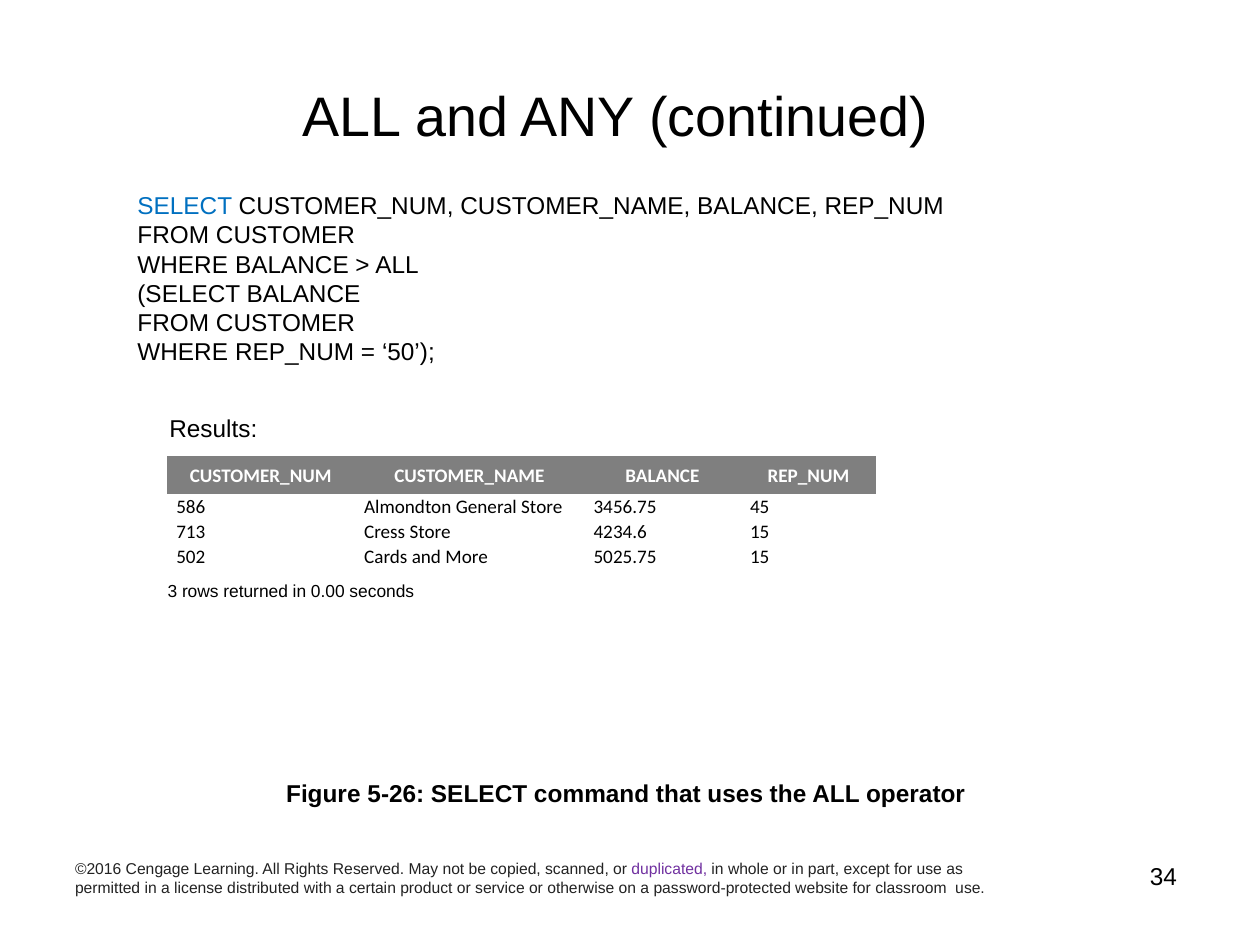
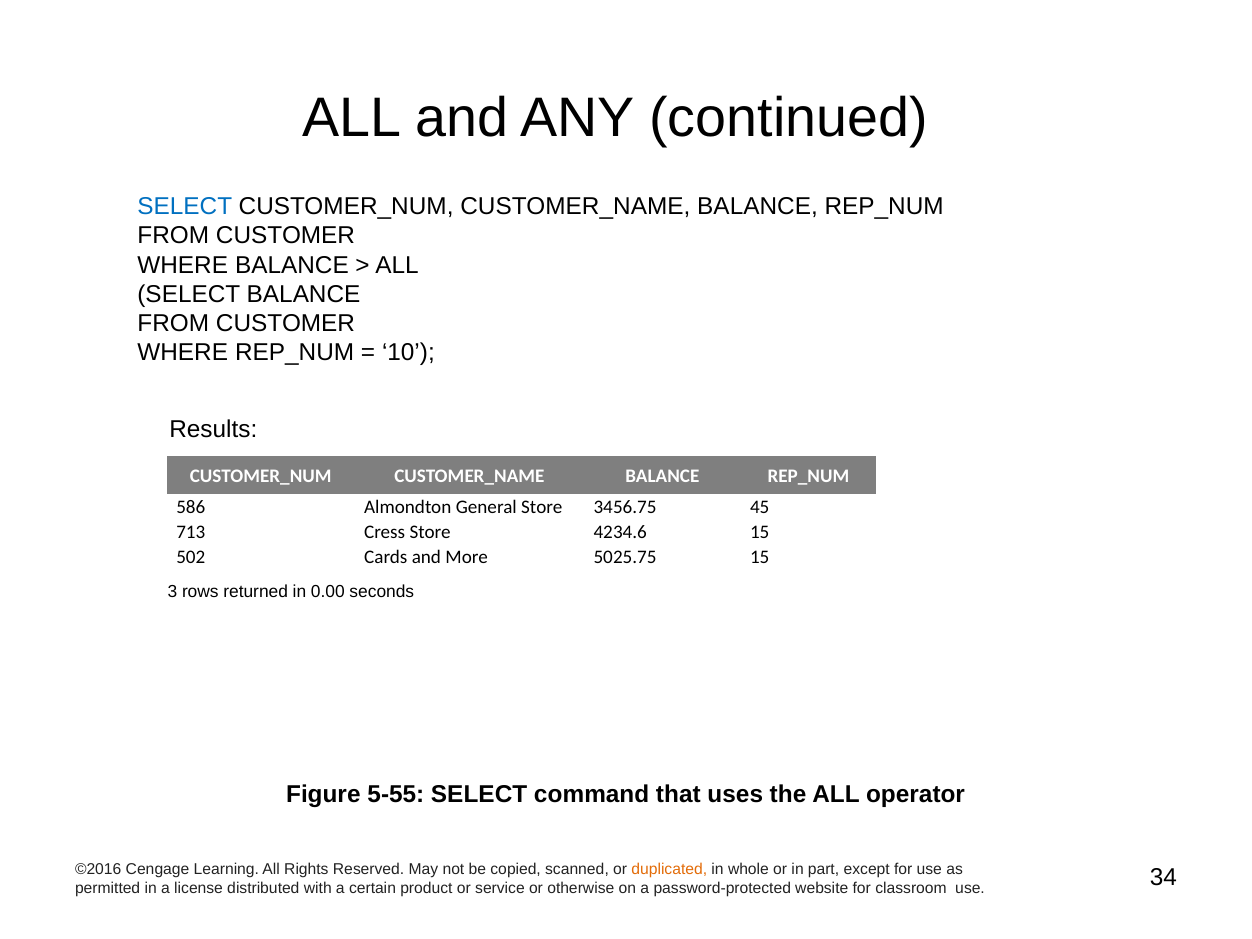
50: 50 -> 10 (408, 353)
5-26: 5-26 -> 5-55 (396, 794)
duplicated colour: purple -> orange (669, 870)
